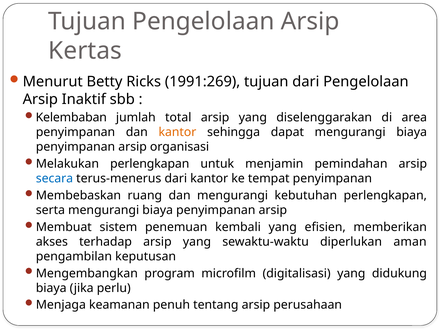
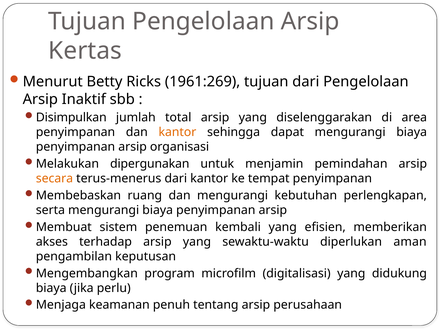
1991:269: 1991:269 -> 1961:269 (203, 82)
Kelembaban: Kelembaban -> Disimpulkan (71, 118)
Melakukan perlengkapan: perlengkapan -> dipergunakan (150, 164)
secara colour: blue -> orange (54, 178)
